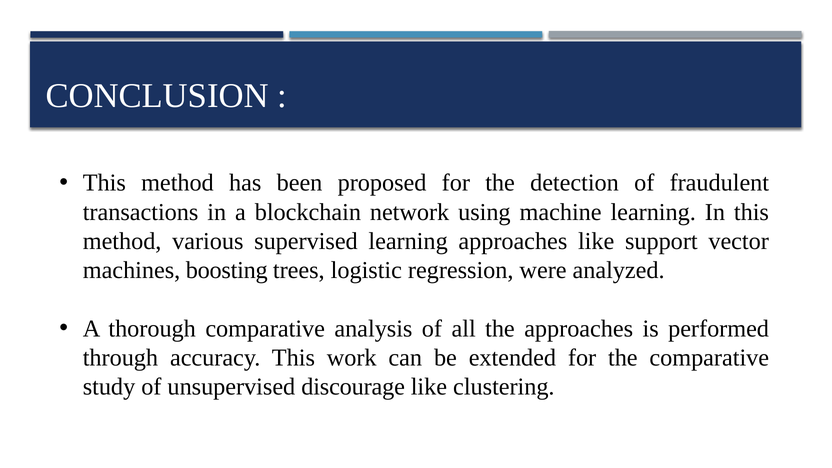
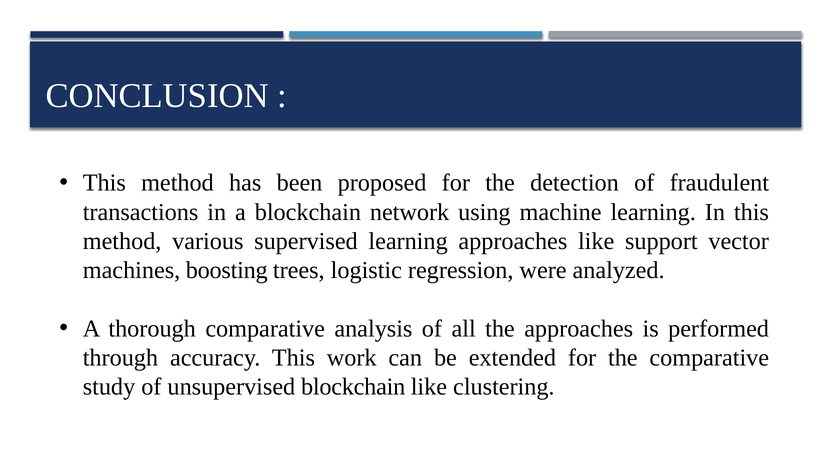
unsupervised discourage: discourage -> blockchain (353, 387)
